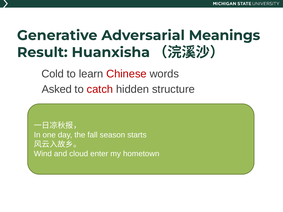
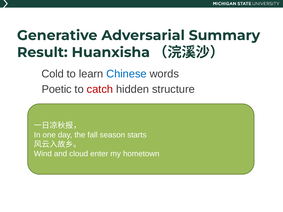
Meanings: Meanings -> Summary (224, 35)
Chinese colour: red -> blue (126, 74)
Asked: Asked -> Poetic (57, 89)
